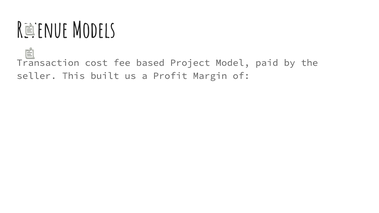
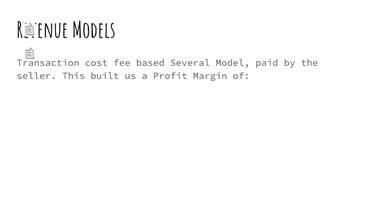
Project: Project -> Several (190, 63)
